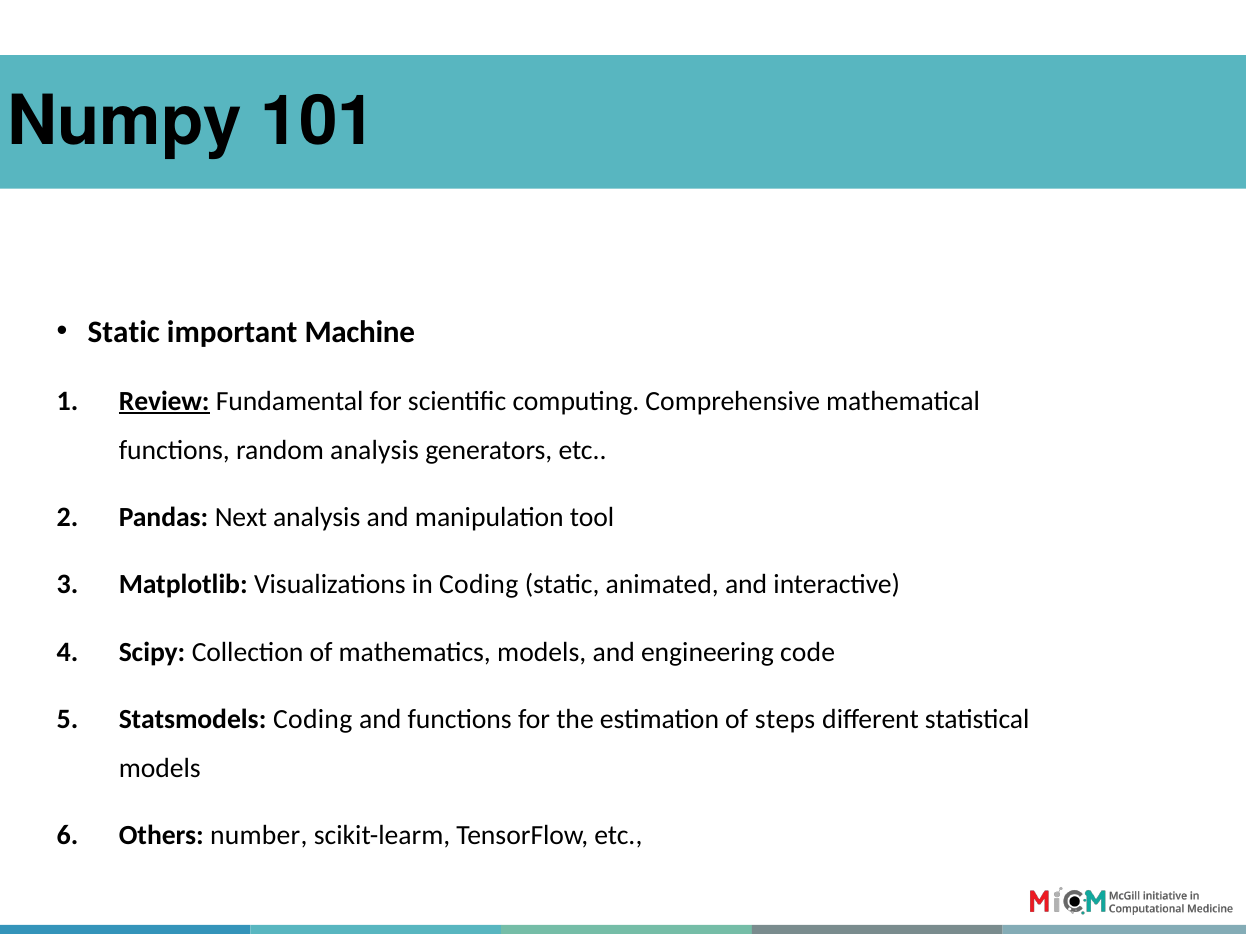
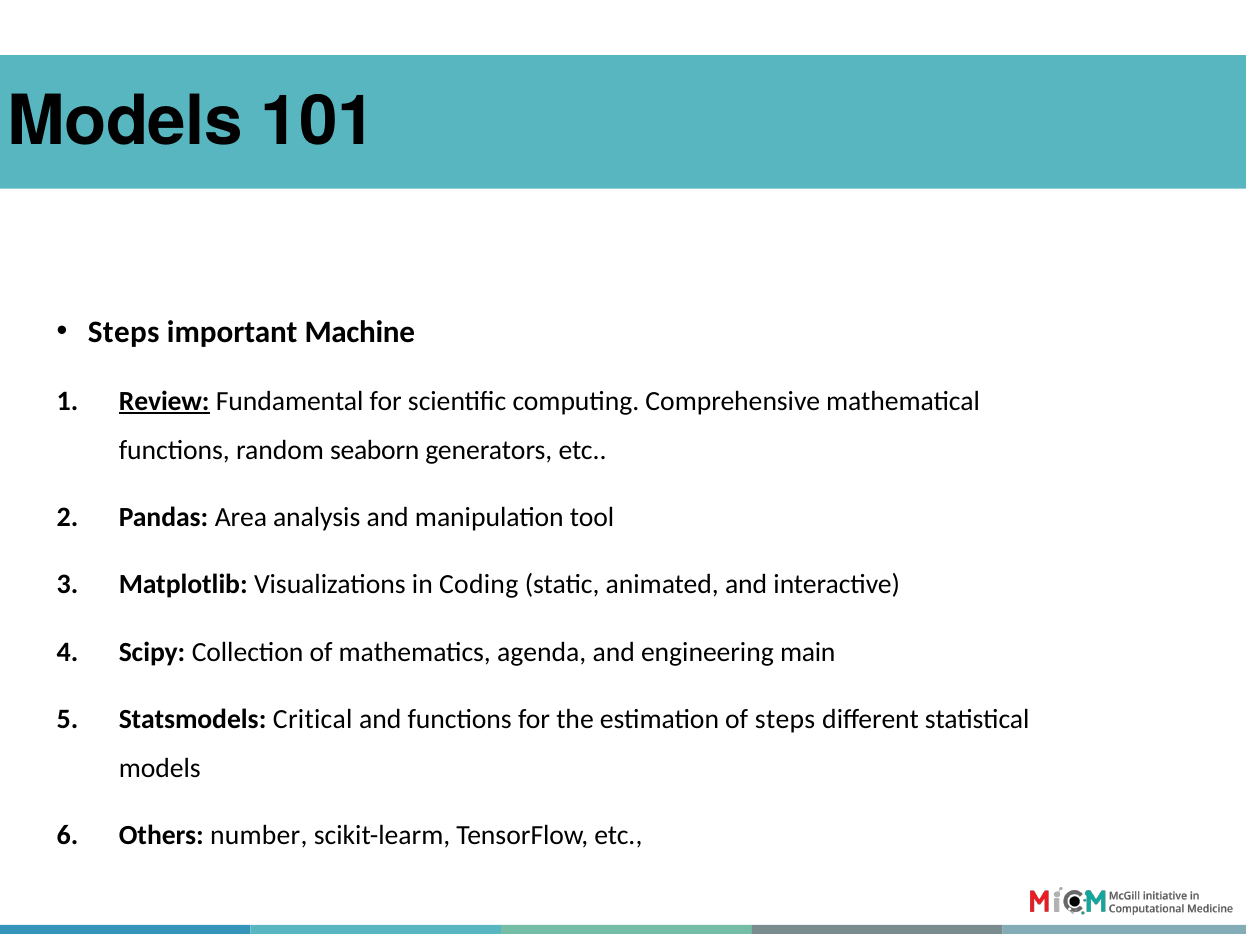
Numpy: Numpy -> Models (125, 121)
Static: Static -> Steps (124, 332)
random analysis: analysis -> seaborn (375, 451)
Next: Next -> Area (241, 518)
mathematics models: models -> agenda (542, 652)
code: code -> main (808, 652)
Statsmodels Coding: Coding -> Critical (313, 719)
